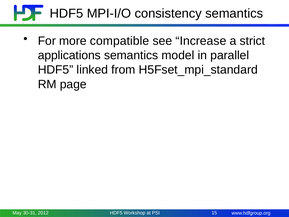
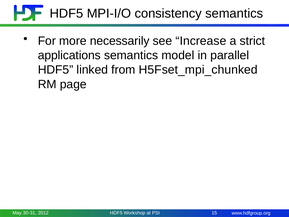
compatible: compatible -> necessarily (120, 41)
H5Fset_mpi_standard: H5Fset_mpi_standard -> H5Fset_mpi_chunked (198, 70)
